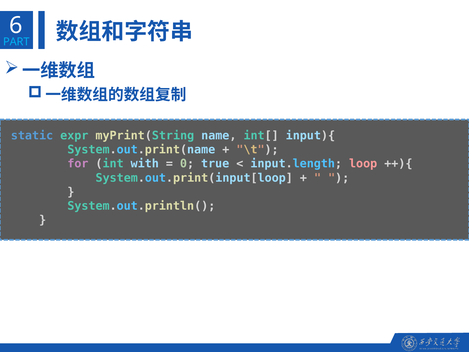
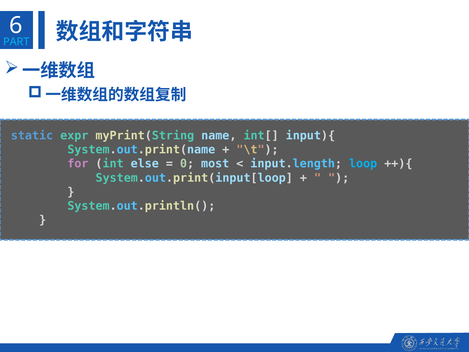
with: with -> else (145, 164)
true: true -> most (215, 164)
loop colour: pink -> light blue (363, 164)
